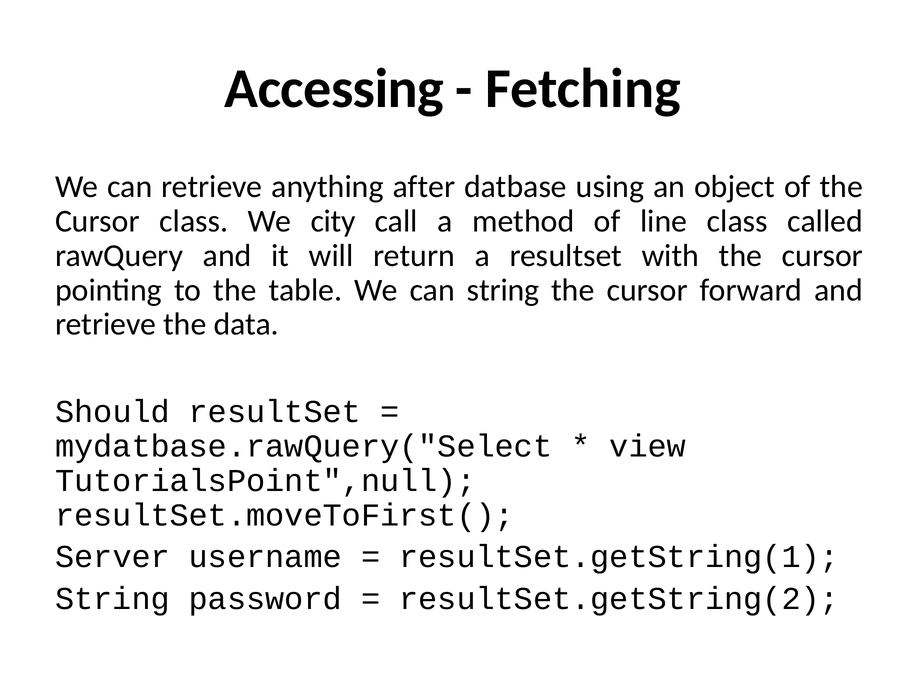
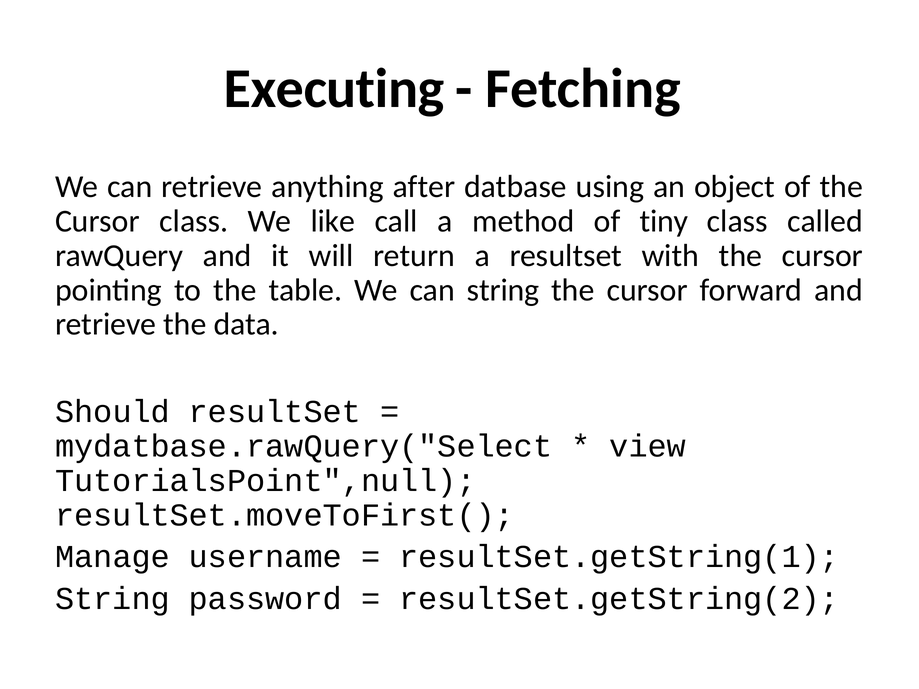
Accessing: Accessing -> Executing (334, 89)
city: city -> like (333, 221)
line: line -> tiny (664, 221)
Server: Server -> Manage (113, 557)
